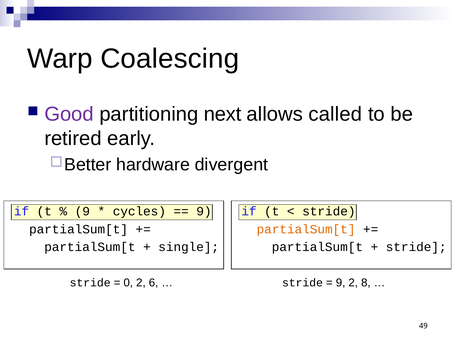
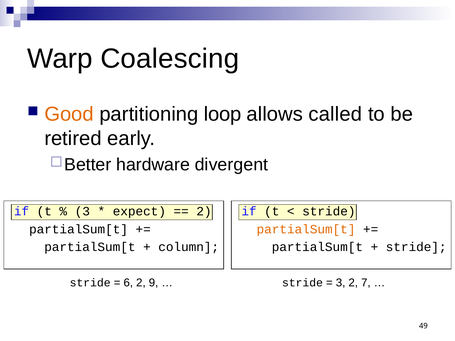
Good colour: purple -> orange (69, 114)
next: next -> loop (223, 114)
9: 9 -> 3 (82, 212)
cycles: cycles -> expect (139, 212)
9: 9 -> 2 (204, 212)
single: single -> column (189, 247)
0: 0 -> 6 (128, 283)
6: 6 -> 9 (154, 283)
9: 9 -> 3 (341, 283)
8: 8 -> 7 (366, 283)
